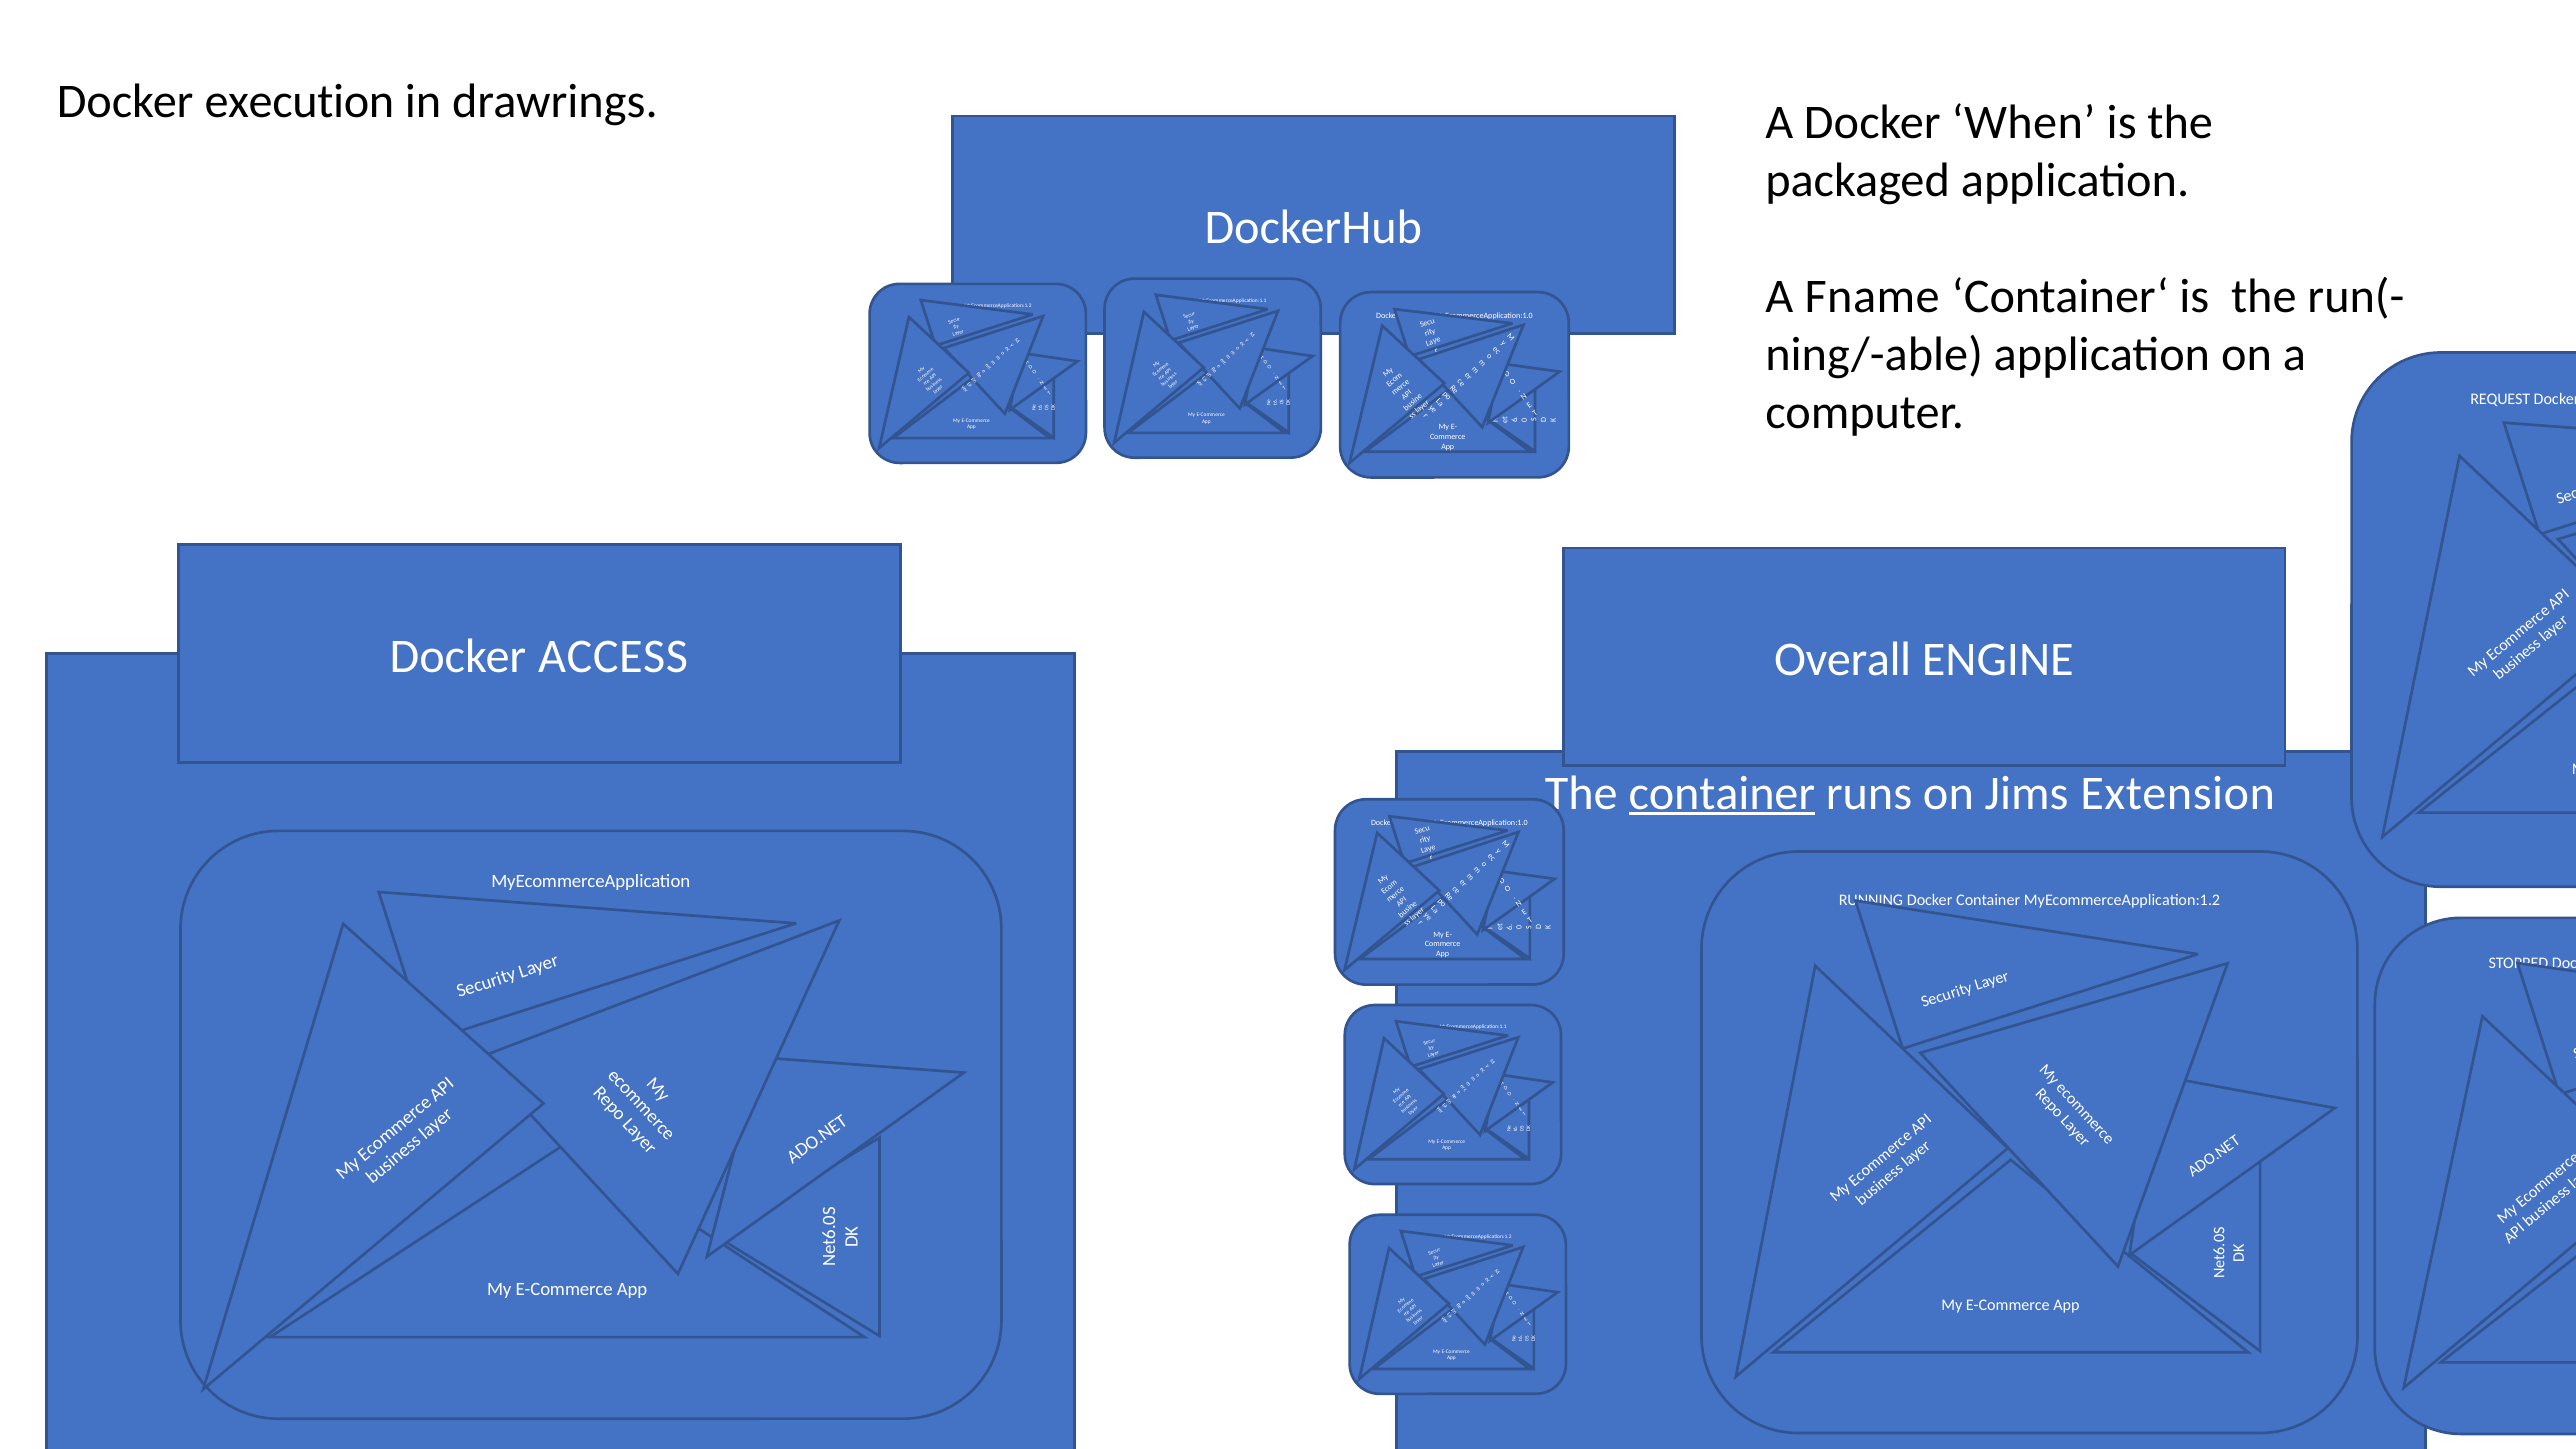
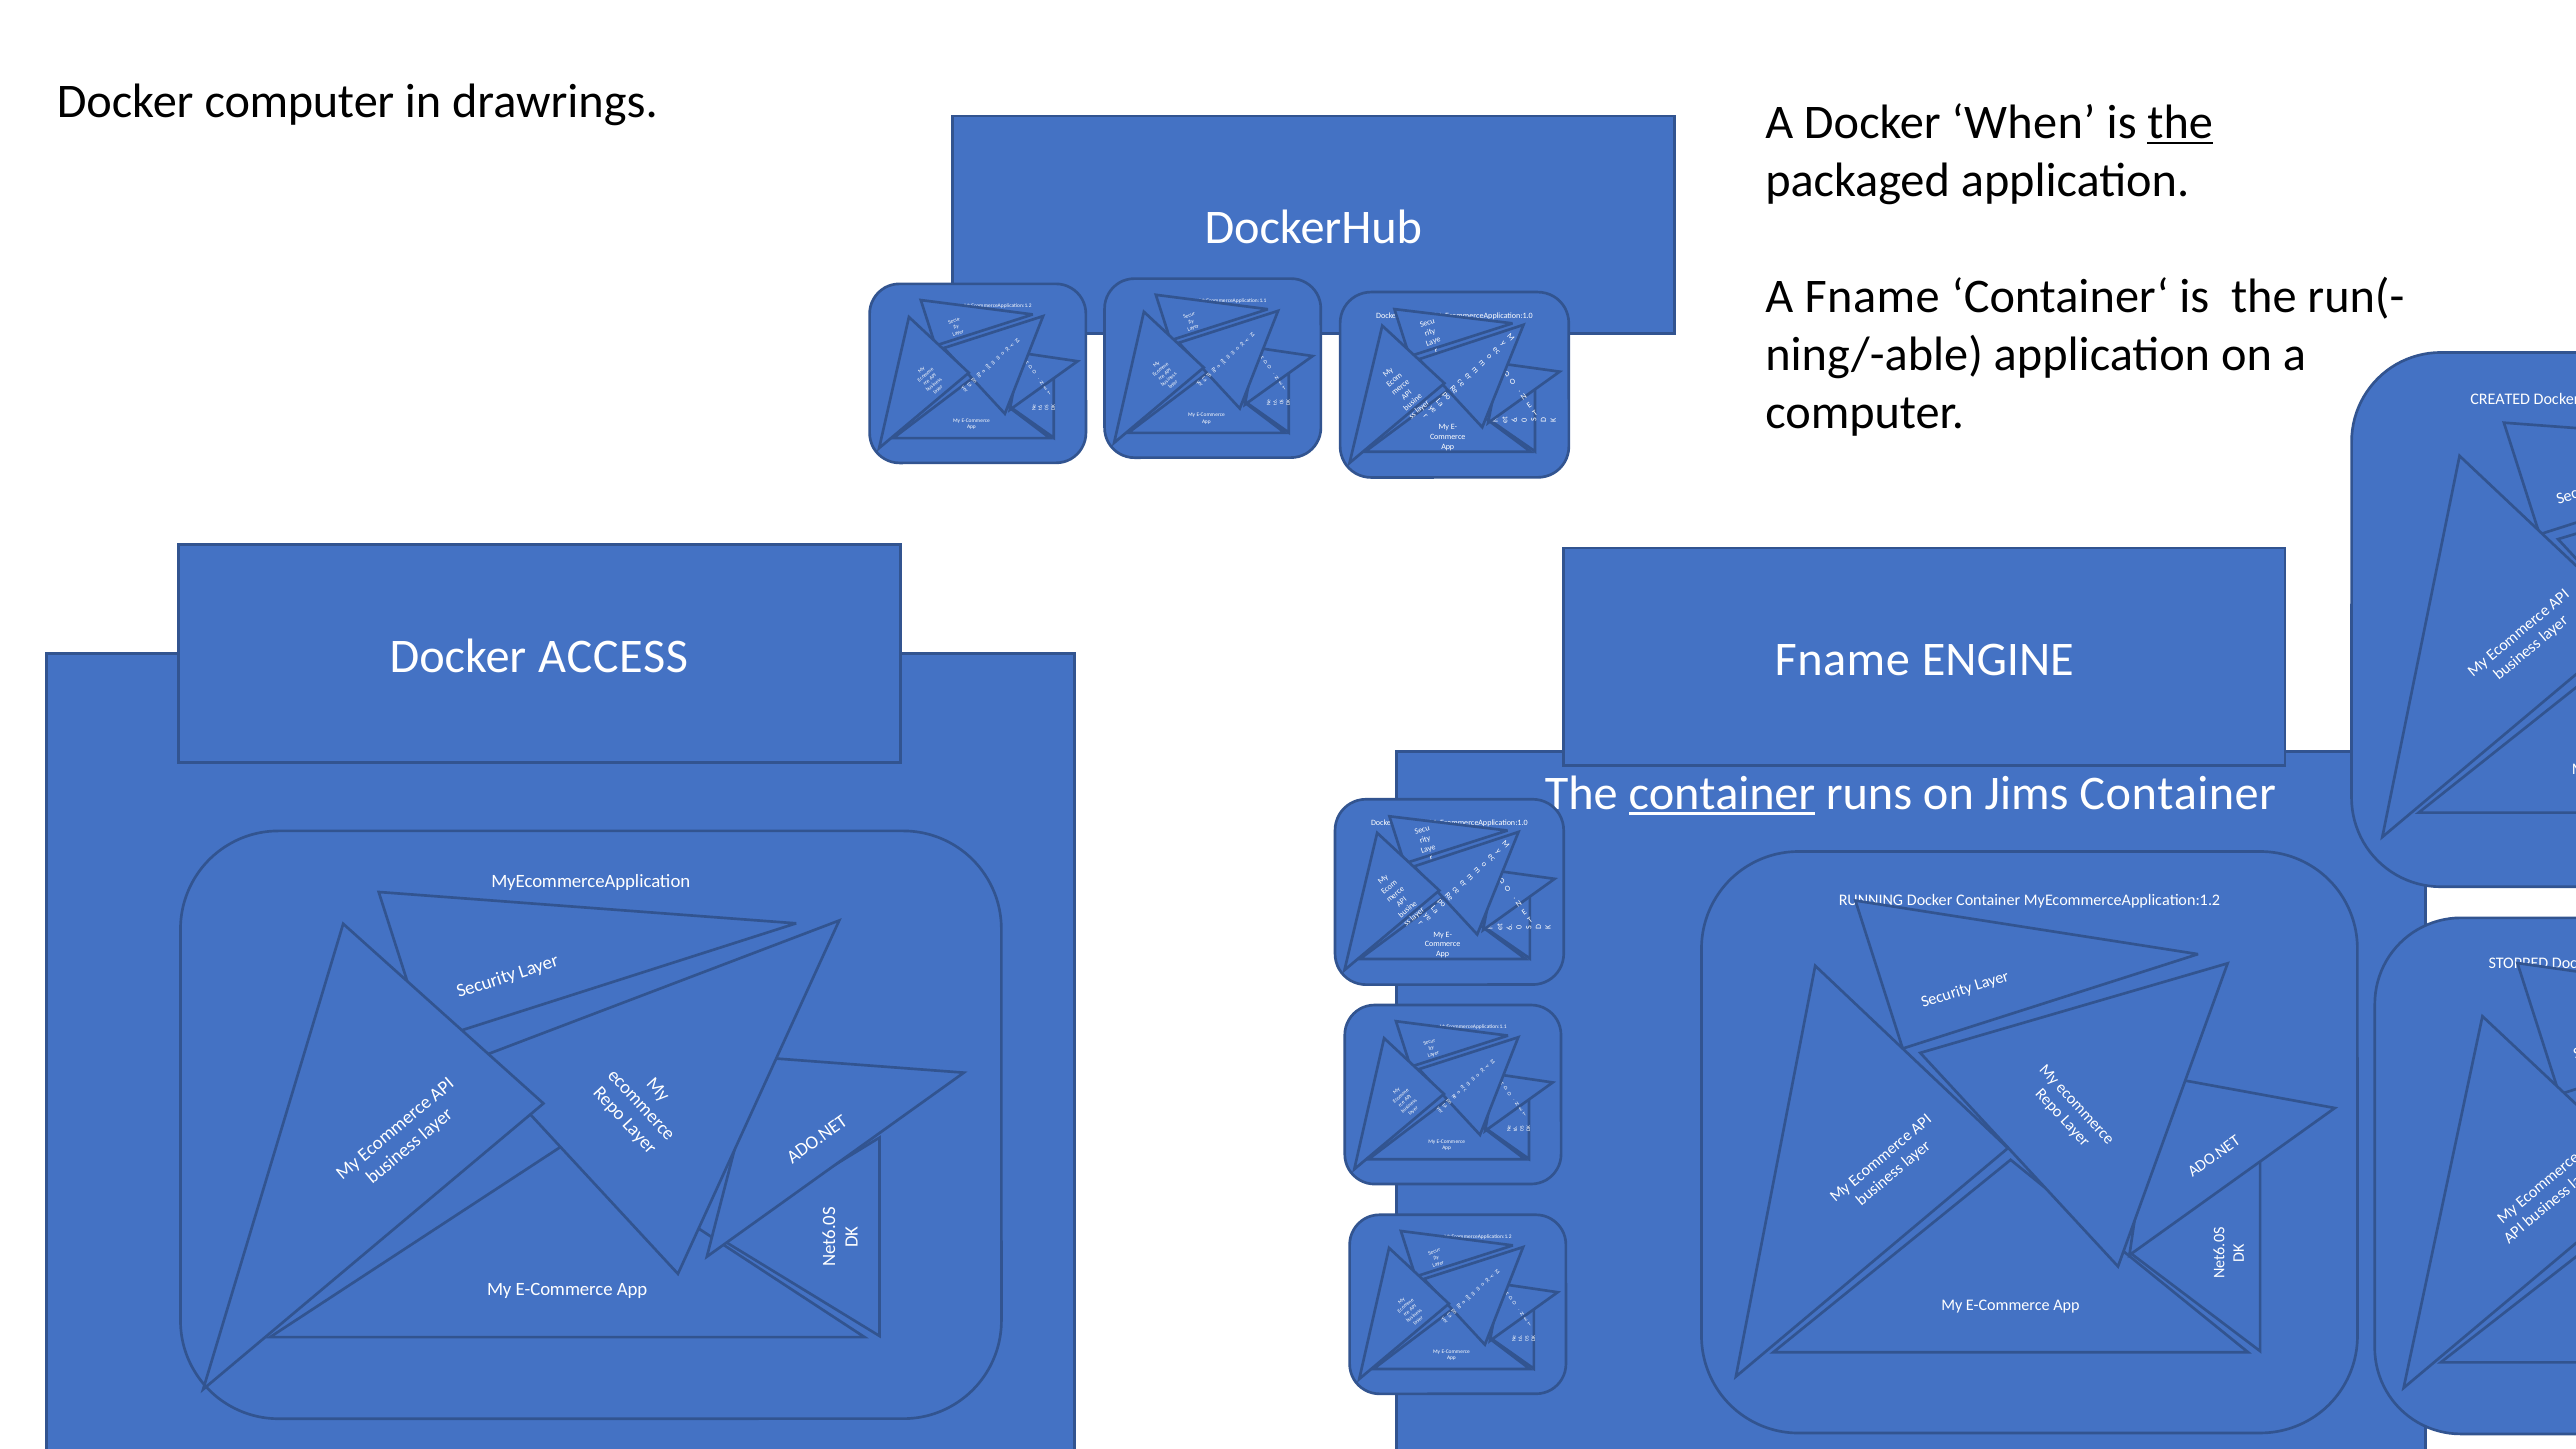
Docker execution: execution -> computer (299, 101)
the underline: none -> present (2180, 122)
REQUEST: REQUEST -> CREATED (2500, 399)
Overall: Overall -> Fname (1842, 660)
Jims Extension: Extension -> Container (2178, 793)
